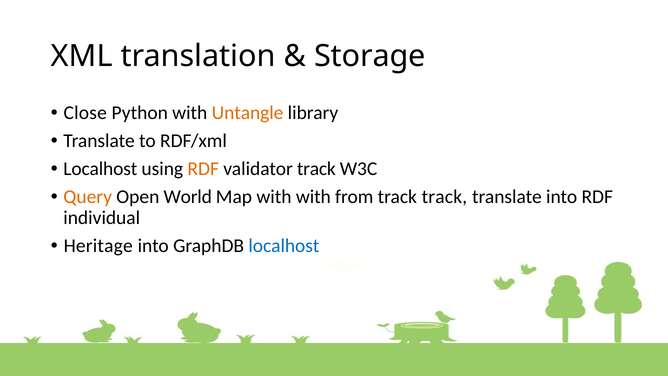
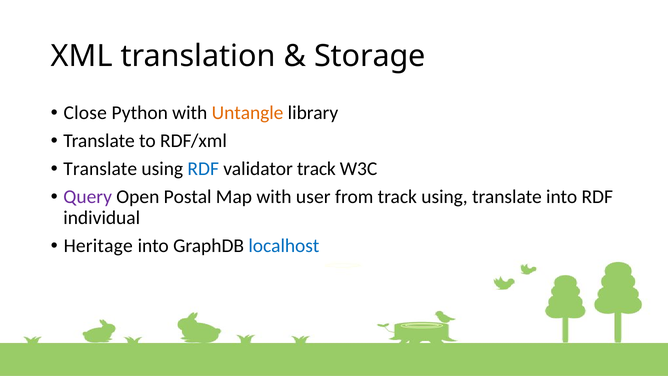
Localhost: Localhost -> Translate (100, 169)
RDF colour: orange -> blue (203, 169)
Query colour: orange -> purple (88, 197)
World: World -> Postal (188, 197)
with with: with -> user (313, 197)
track track: track -> using (445, 197)
